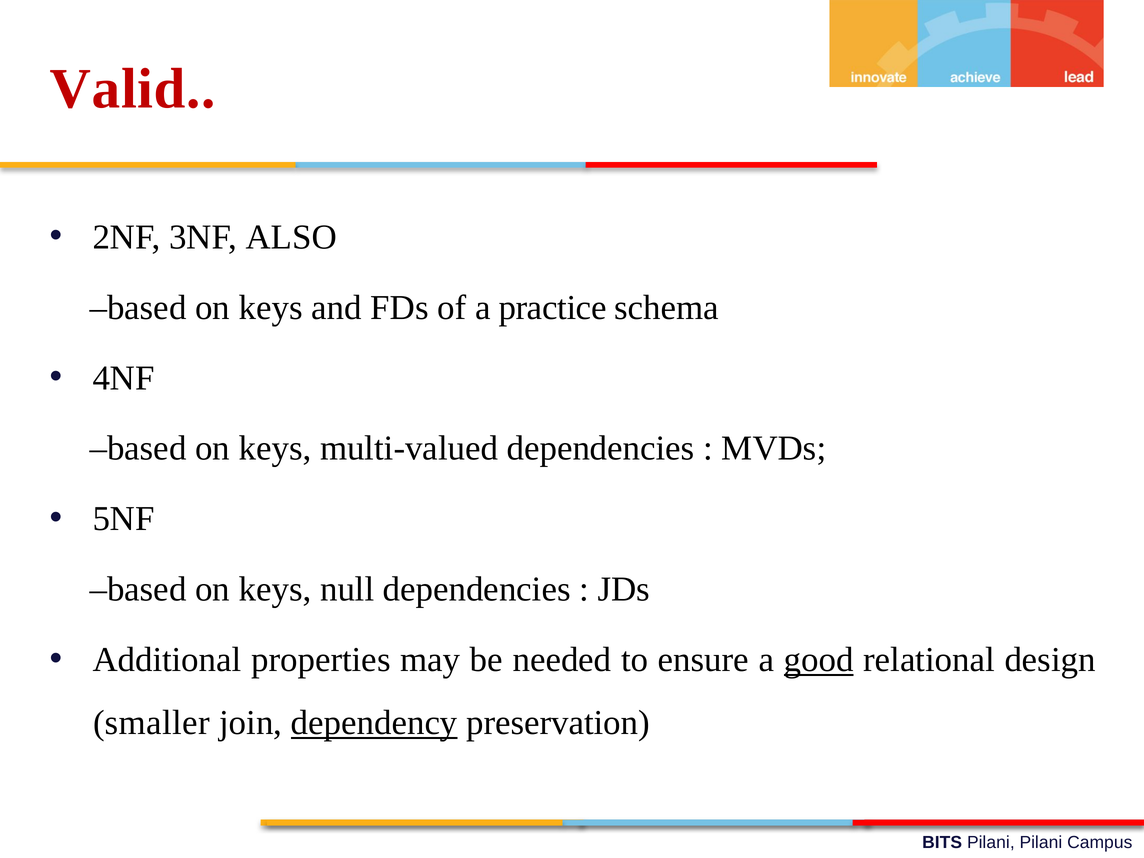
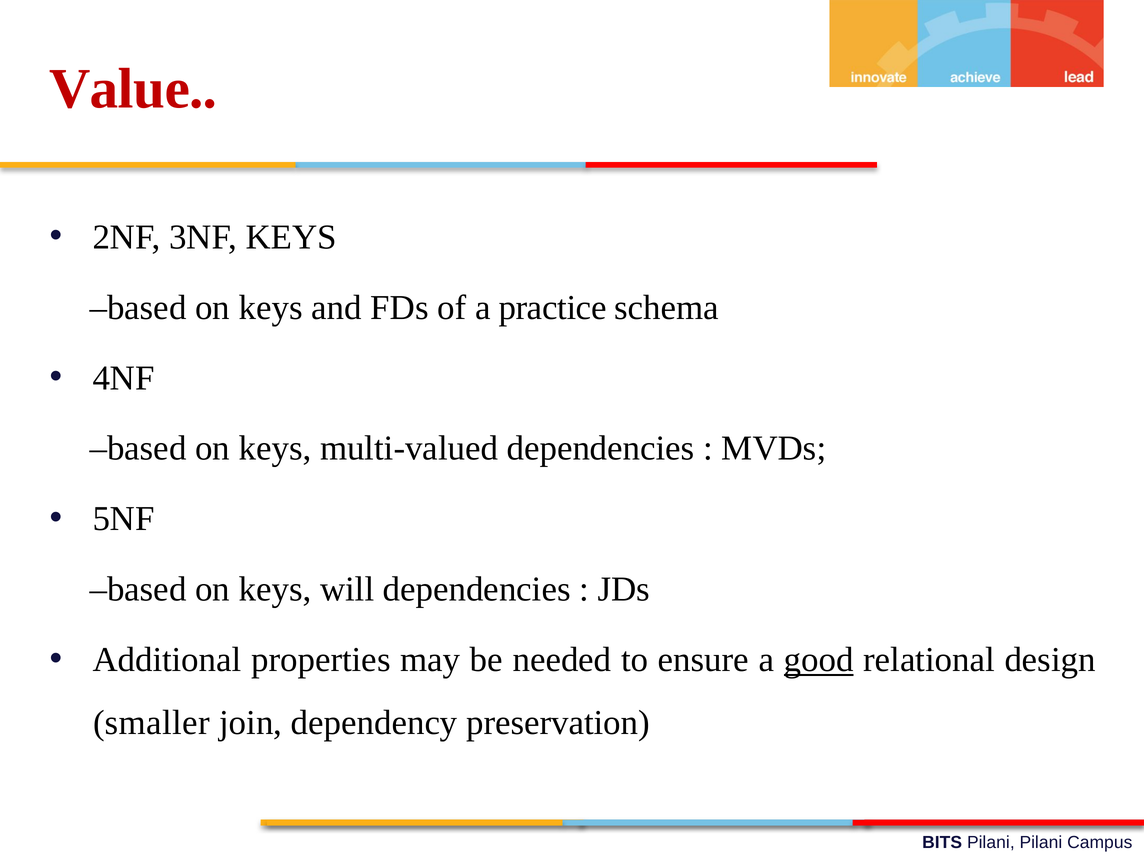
Valid: Valid -> Value (133, 89)
3NF ALSO: ALSO -> KEYS (291, 237)
null: null -> will (347, 589)
dependency underline: present -> none (374, 723)
